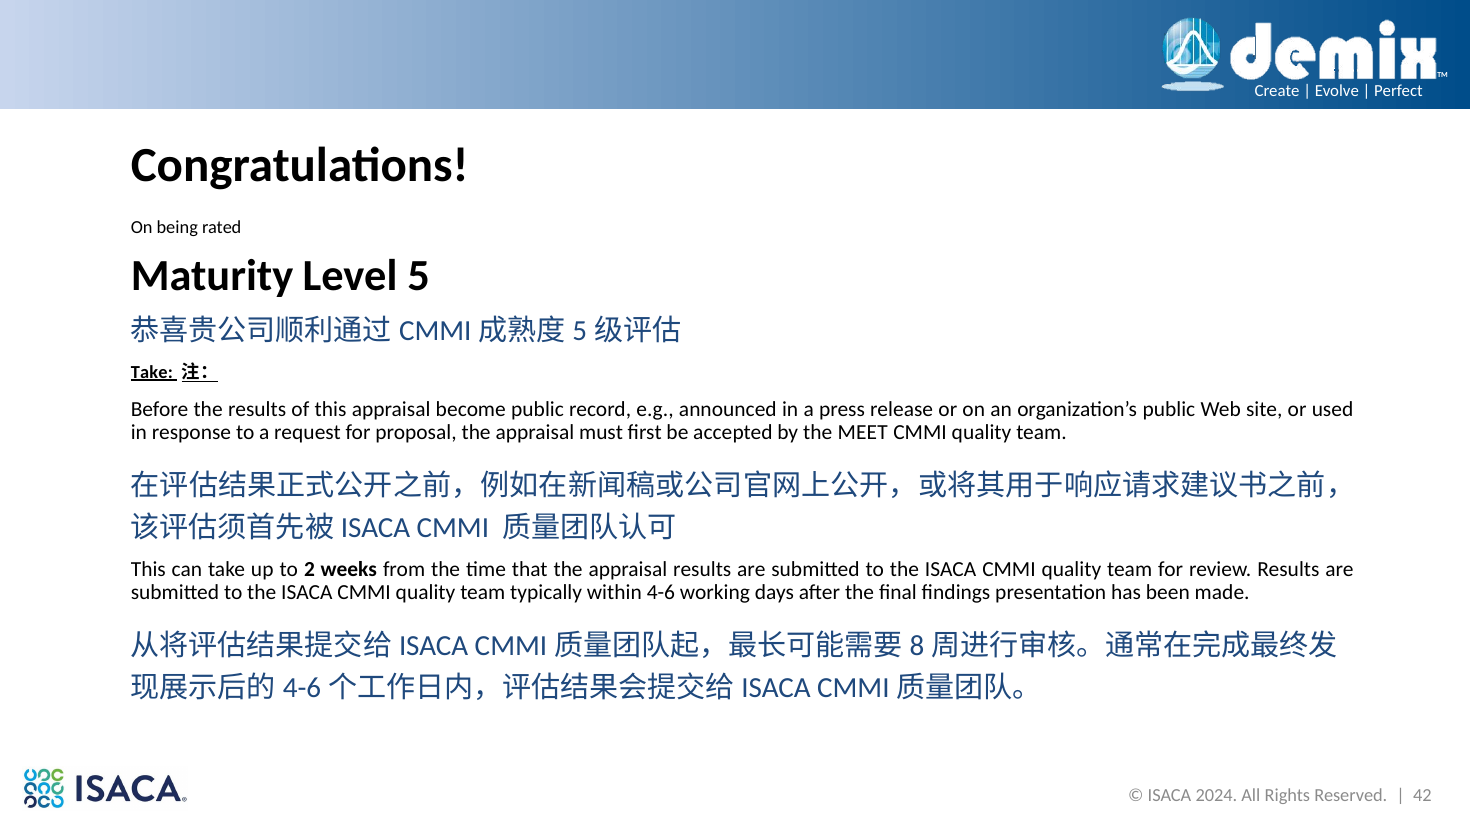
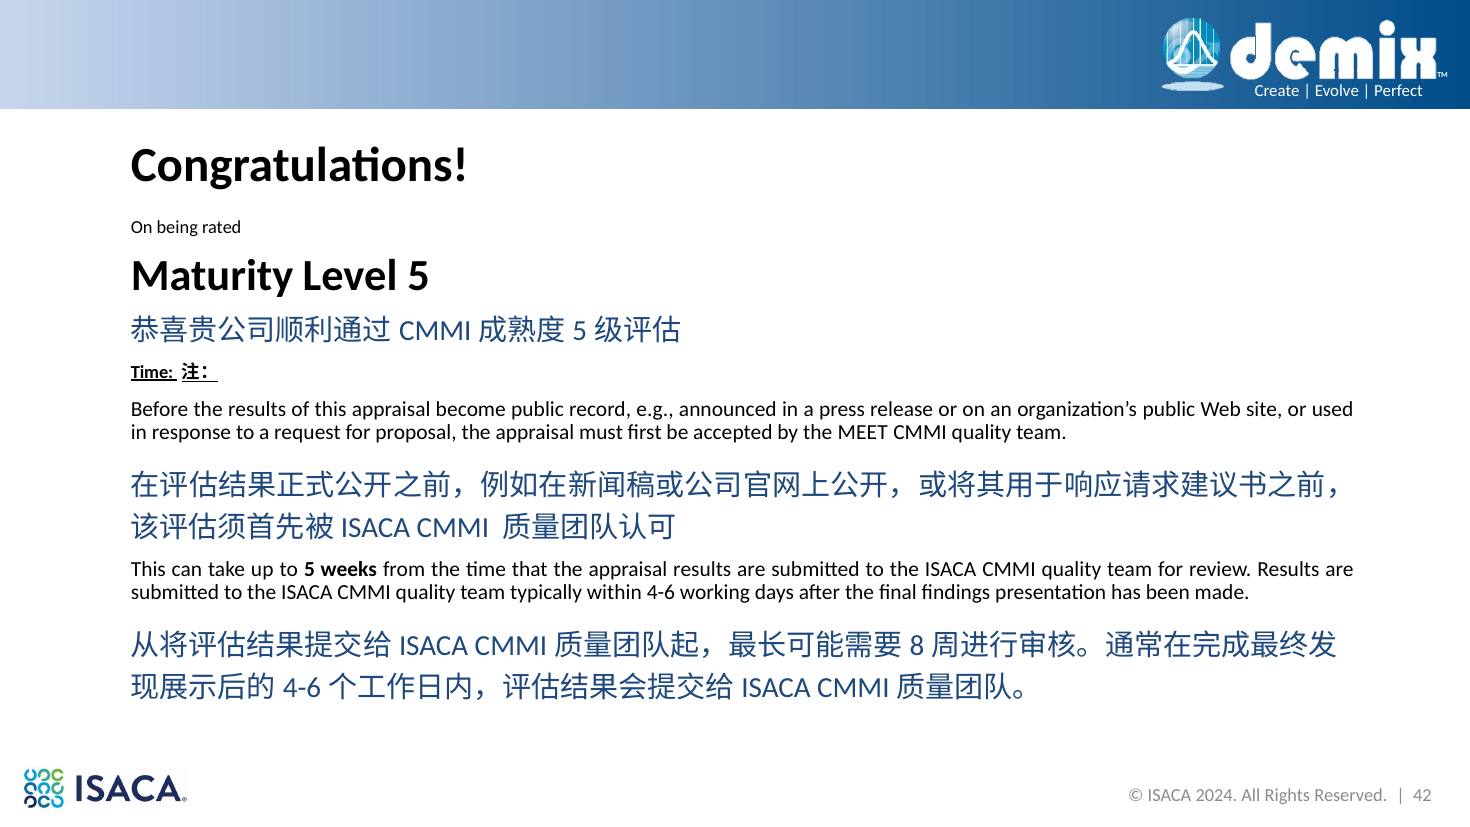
Take: Take -> Time (152, 372)
to 2: 2 -> 5 (309, 570)
